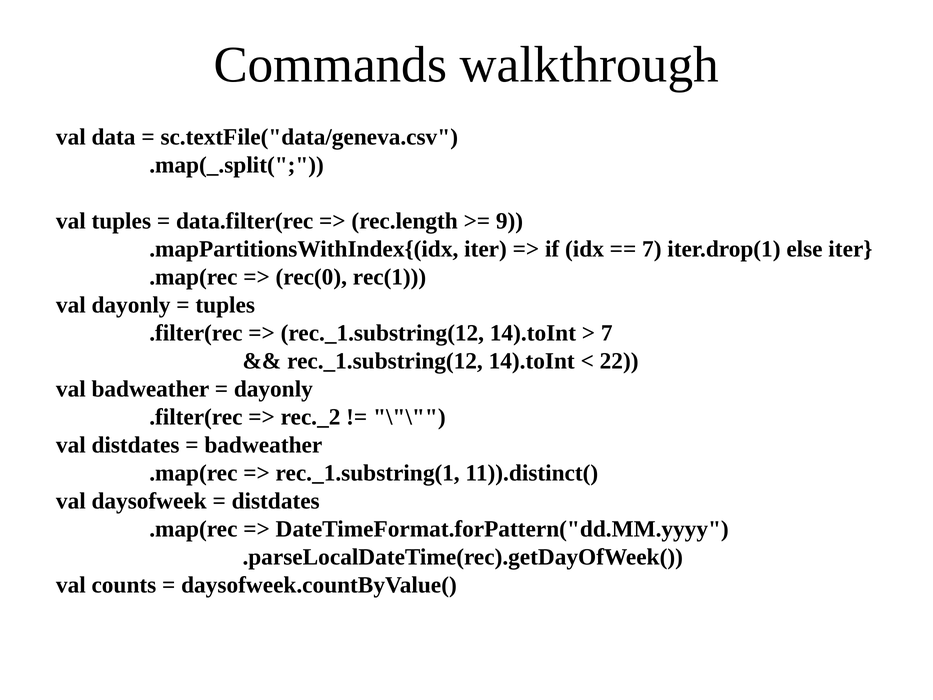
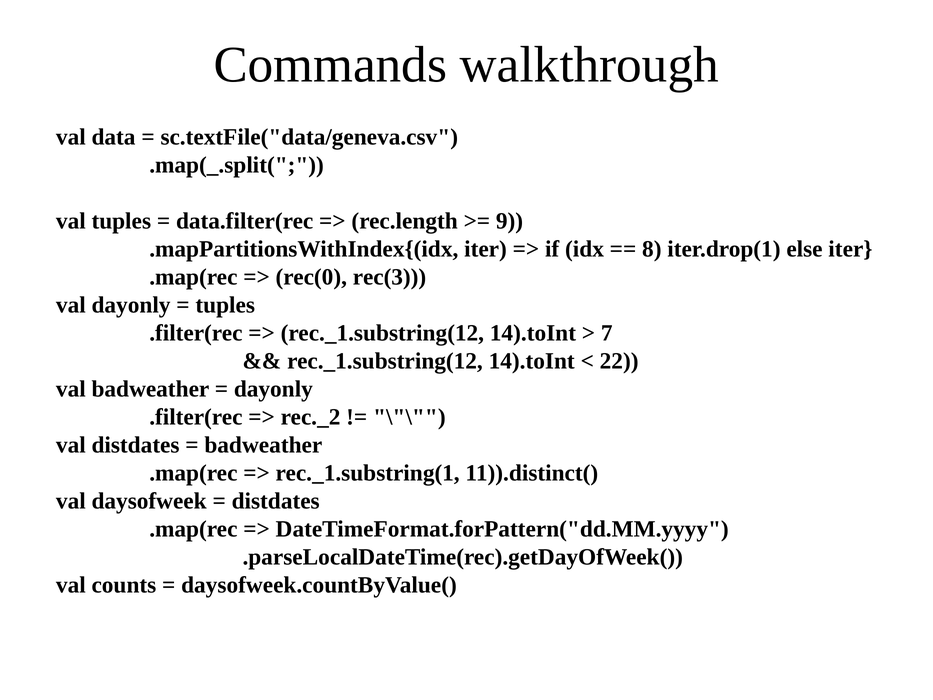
7: 7 -> 8 (652, 249)
rec(1: rec(1 -> rec(3 (389, 277)
